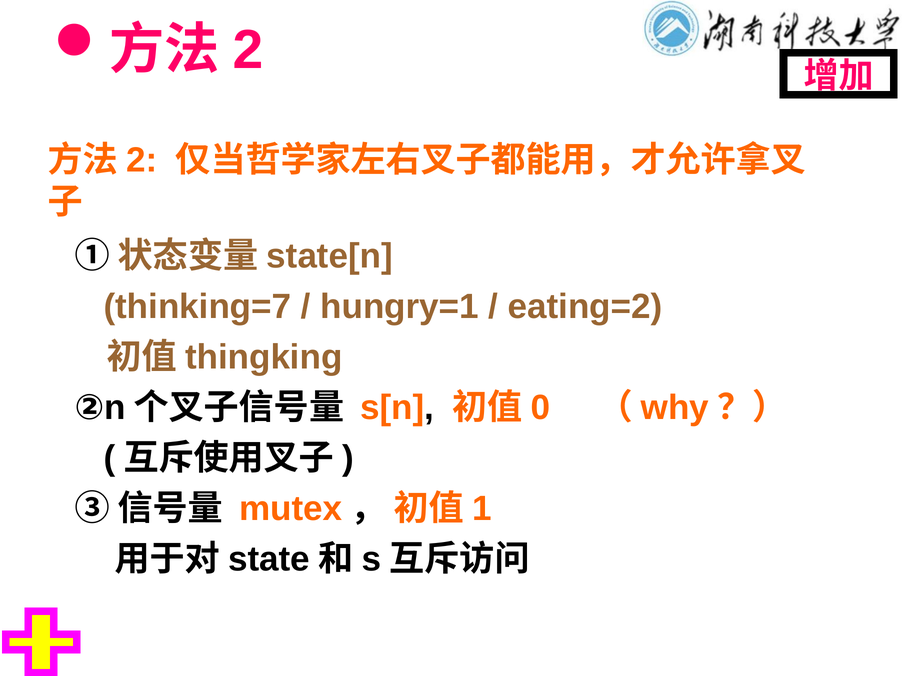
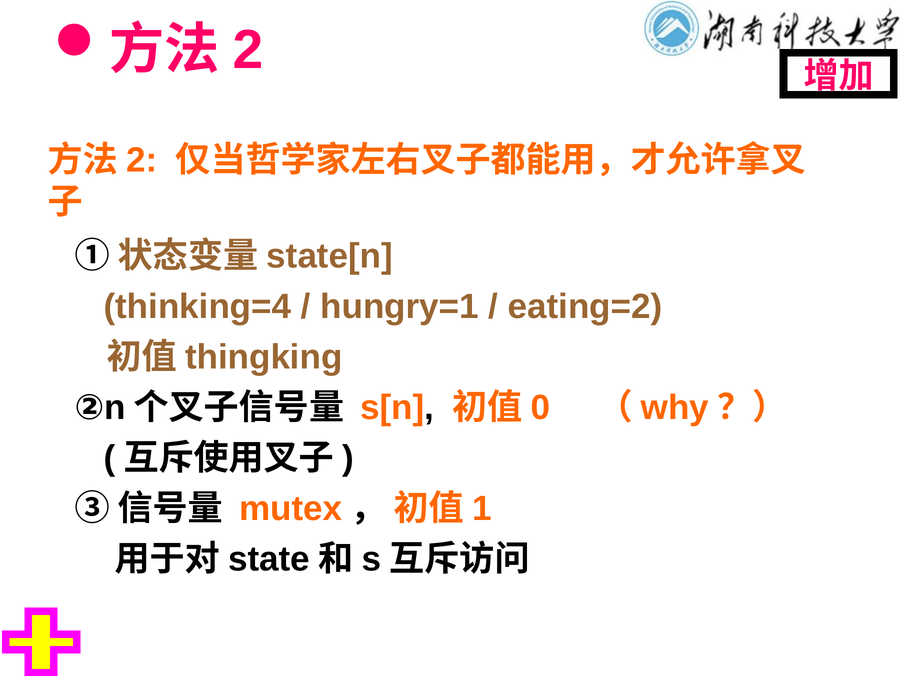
thinking=7: thinking=7 -> thinking=4 (197, 307)
